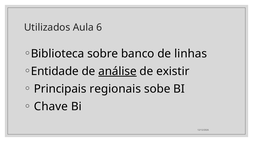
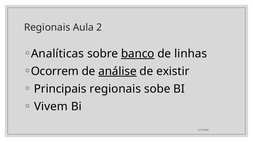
Utilizados: Utilizados -> Regionais (47, 27)
6: 6 -> 2 (99, 27)
Biblioteca: Biblioteca -> Analíticas (57, 54)
banco underline: none -> present (138, 54)
Entidade: Entidade -> Ocorrem (55, 71)
Chave: Chave -> Vivem (51, 107)
